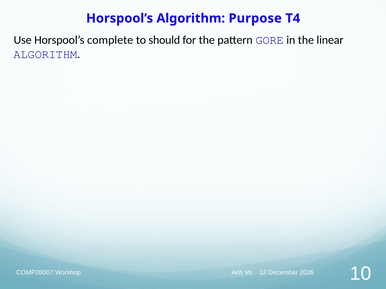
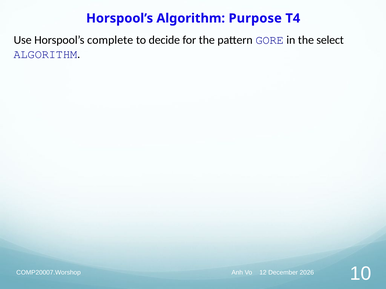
should: should -> decide (164, 40)
linear: linear -> select (330, 40)
